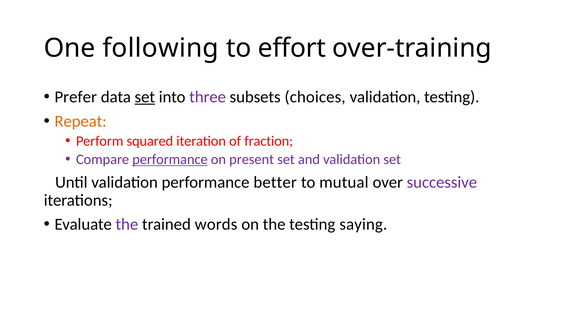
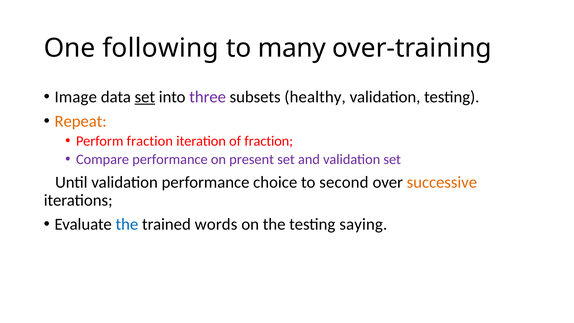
effort: effort -> many (292, 48)
Prefer: Prefer -> Image (76, 97)
choices: choices -> healthy (315, 97)
Perform squared: squared -> fraction (150, 141)
performance underline: present -> none (170, 159)
better: better -> choice (275, 182)
mutual: mutual -> second (344, 182)
successive colour: purple -> orange (442, 182)
the colour: purple -> blue (127, 224)
